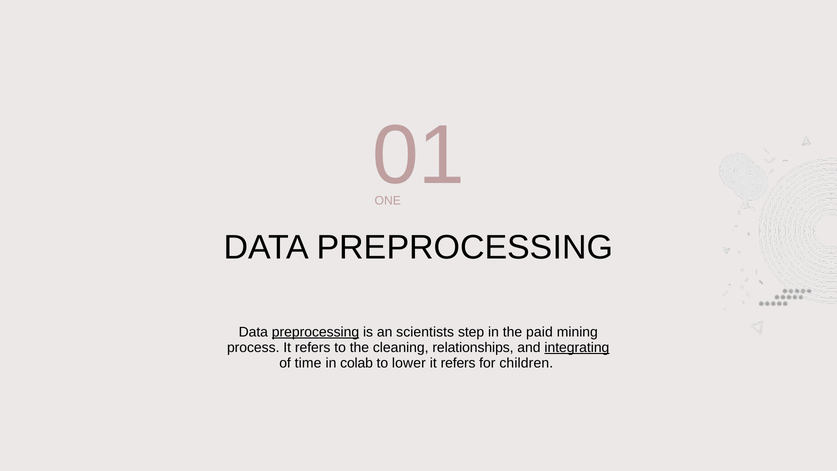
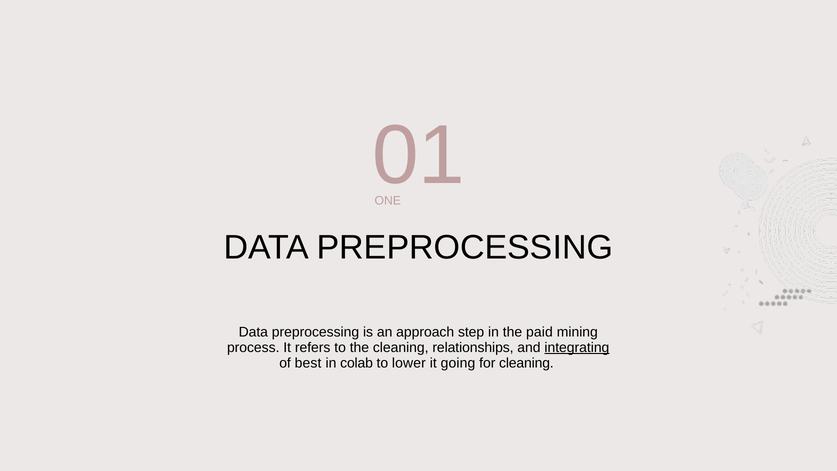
preprocessing underline: present -> none (315, 332)
scientists: scientists -> approach (425, 332)
time: time -> best (308, 363)
refers: refers -> going (458, 363)
for children: children -> cleaning (526, 363)
